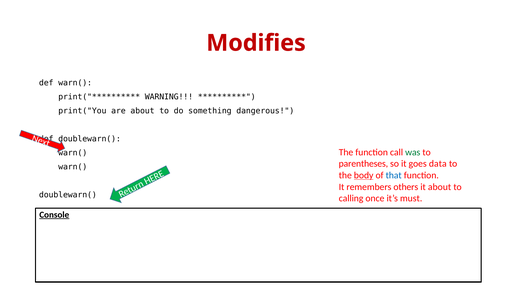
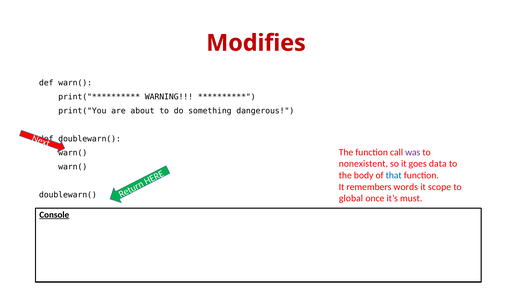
was colour: green -> purple (413, 152)
parentheses: parentheses -> nonexistent (363, 164)
body underline: present -> none (364, 175)
others: others -> words (406, 187)
it about: about -> scope (440, 187)
calling: calling -> global (351, 198)
